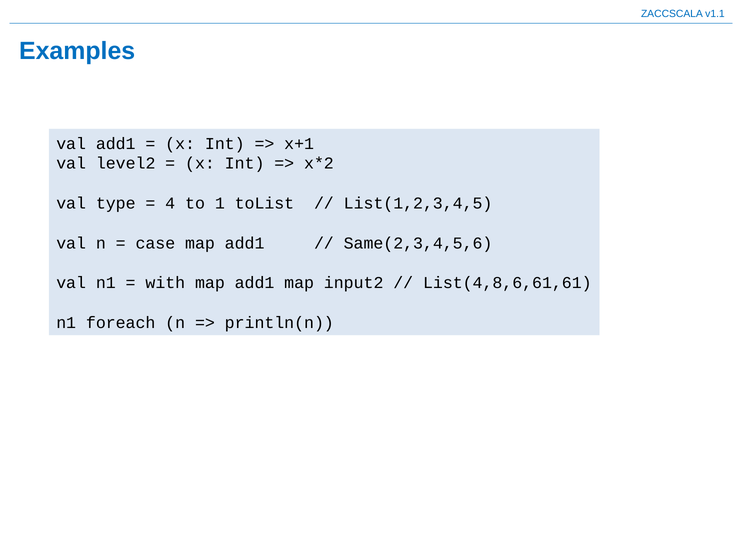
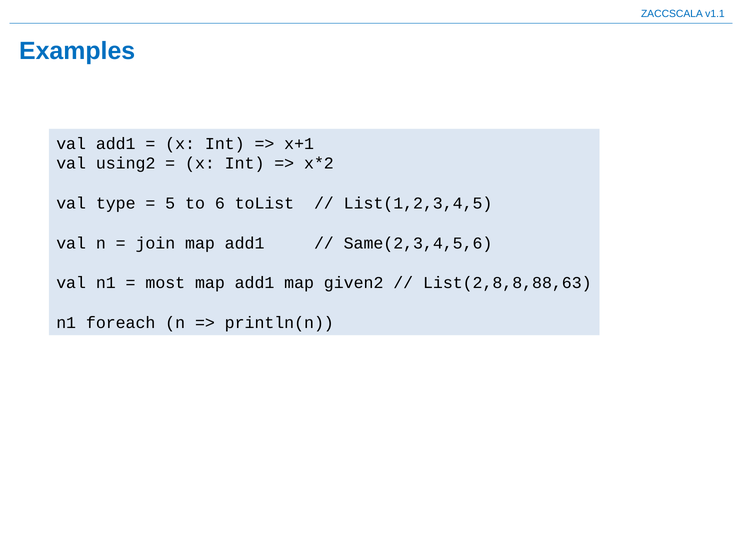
level2: level2 -> using2 (126, 163)
4: 4 -> 5 (170, 203)
1: 1 -> 6 (220, 203)
case: case -> join (155, 243)
with: with -> most (165, 283)
input2: input2 -> given2 (354, 283)
List(4,8,6,61,61: List(4,8,6,61,61 -> List(2,8,8,88,63 (507, 283)
